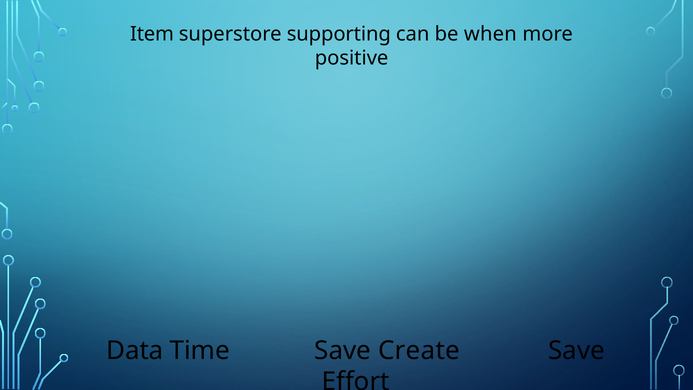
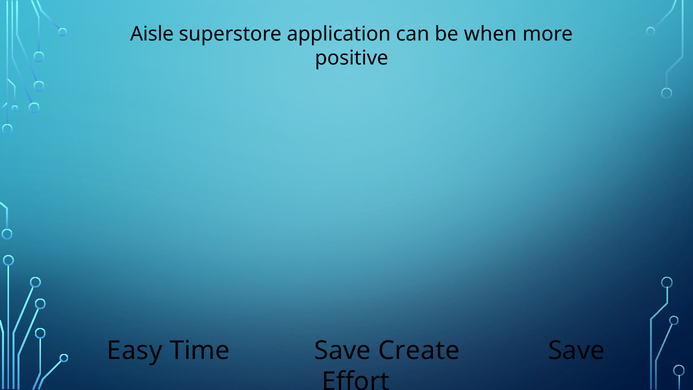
Item: Item -> Aisle (152, 34)
supporting: supporting -> application (339, 34)
Data: Data -> Easy (135, 350)
